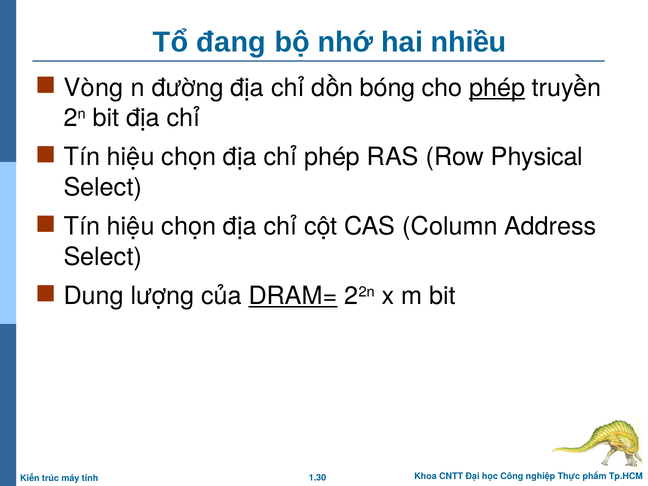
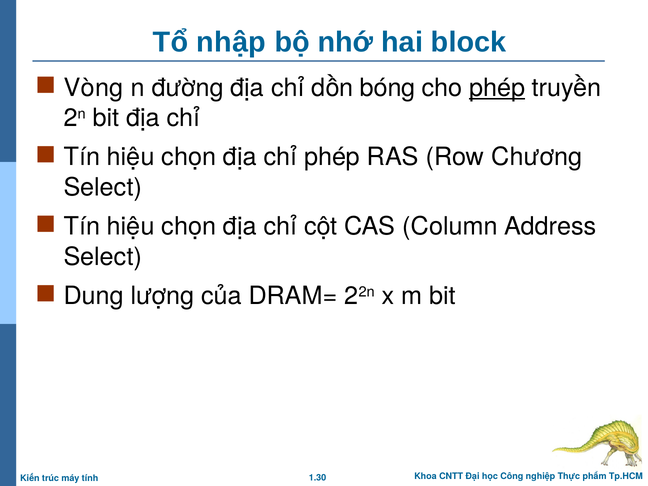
đang: đang -> nhập (231, 42)
nhiều: nhiều -> block (469, 42)
Physical: Physical -> Chương (537, 157)
DRAM= underline: present -> none (293, 296)
